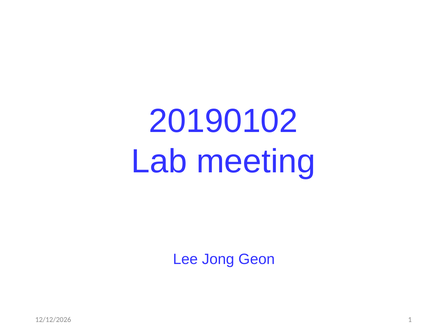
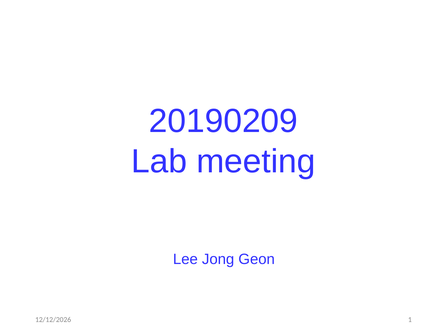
20190102: 20190102 -> 20190209 (223, 121)
